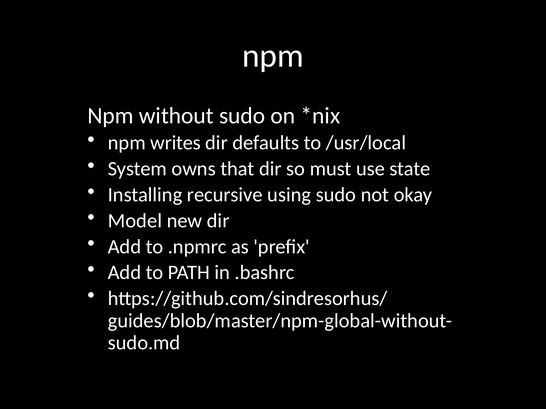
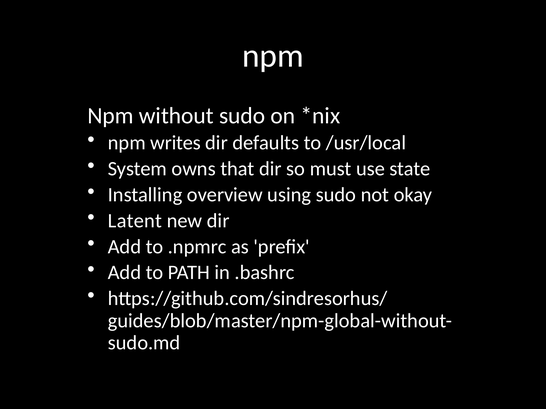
recursive: recursive -> overview (225, 195)
Model: Model -> Latent (135, 221)
